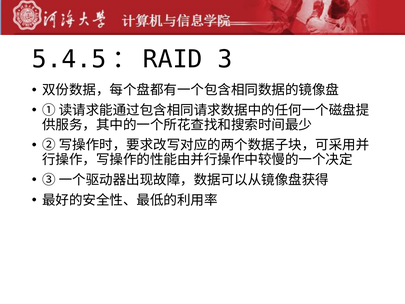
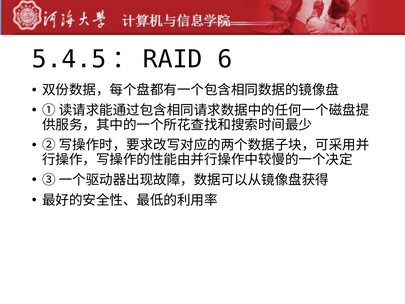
3: 3 -> 6 (225, 59)
